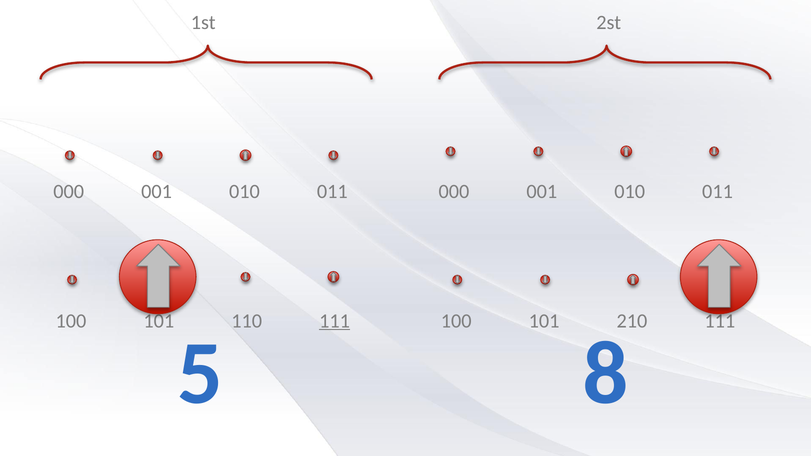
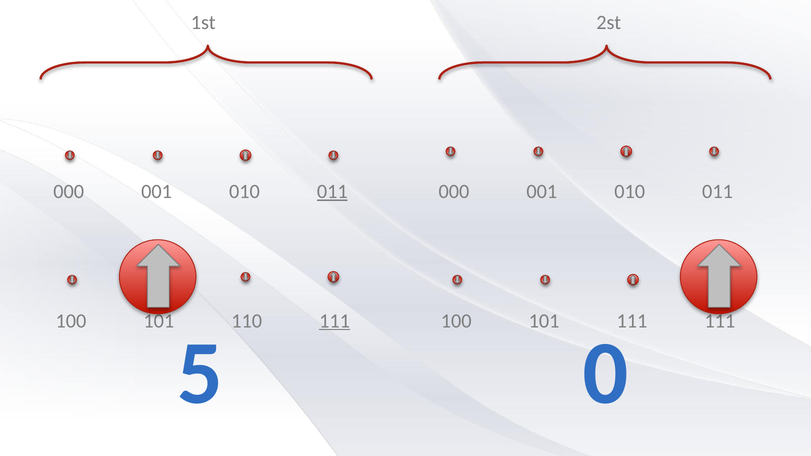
011 underline: none -> present (332, 192)
101 210: 210 -> 111 (632, 321)
8: 8 -> 0 (606, 374)
